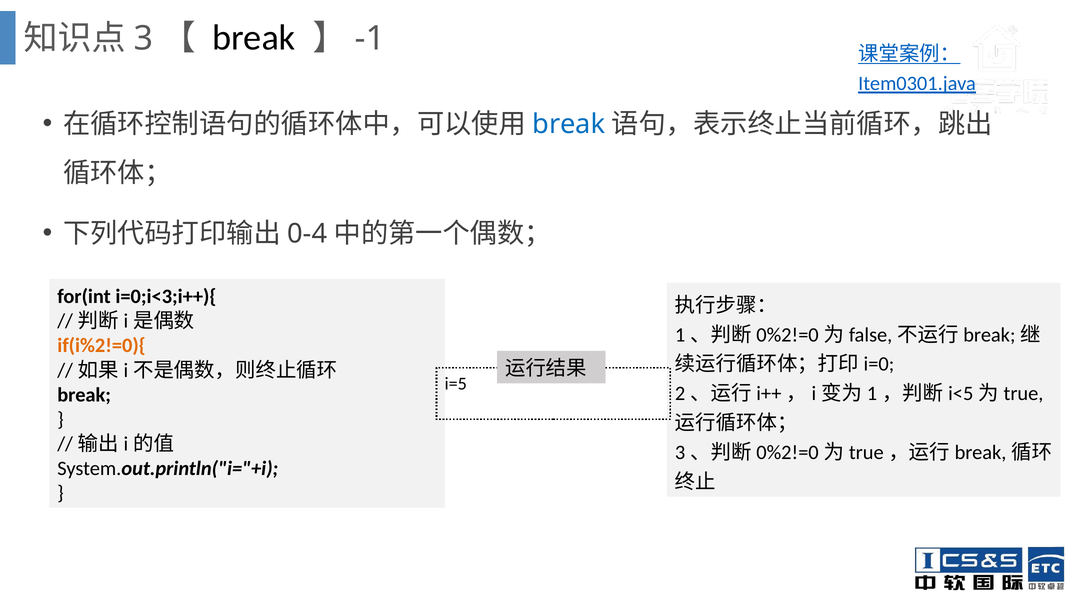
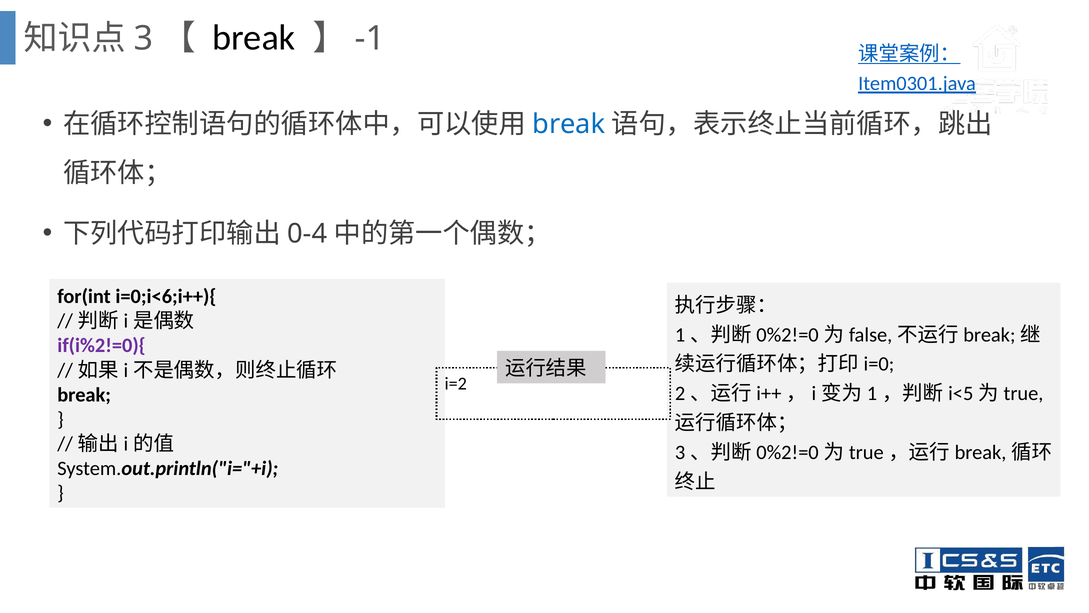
i=0;i<3;i++){: i=0;i<3;i++){ -> i=0;i<6;i++){ (166, 296)
if(i%2!=0){ colour: orange -> purple (102, 345)
i=5: i=5 -> i=2 (456, 384)
